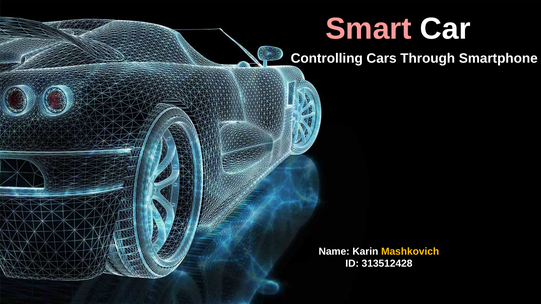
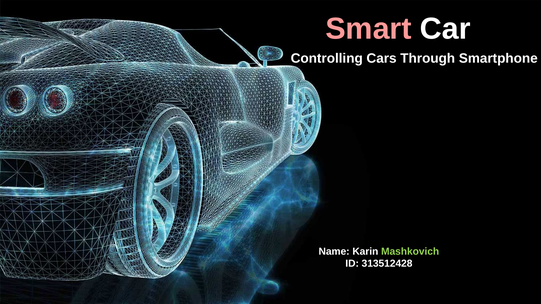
Mashkovich colour: yellow -> light green (410, 252)
